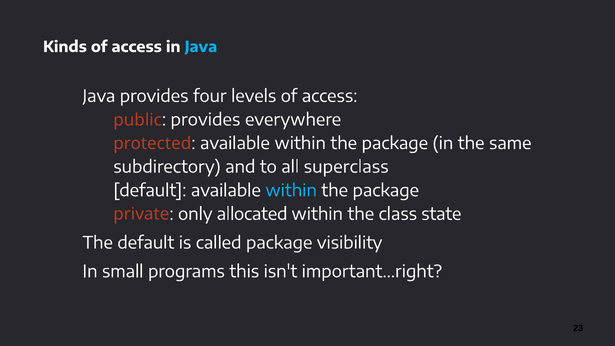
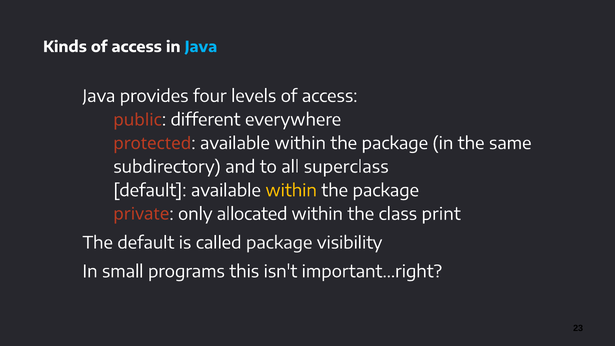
provides: provides -> different (206, 120)
within colour: light blue -> yellow (291, 191)
state: state -> print (441, 214)
